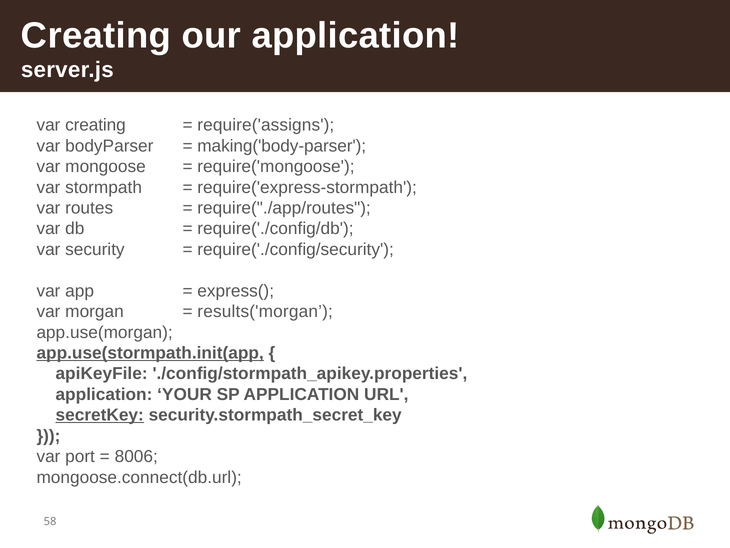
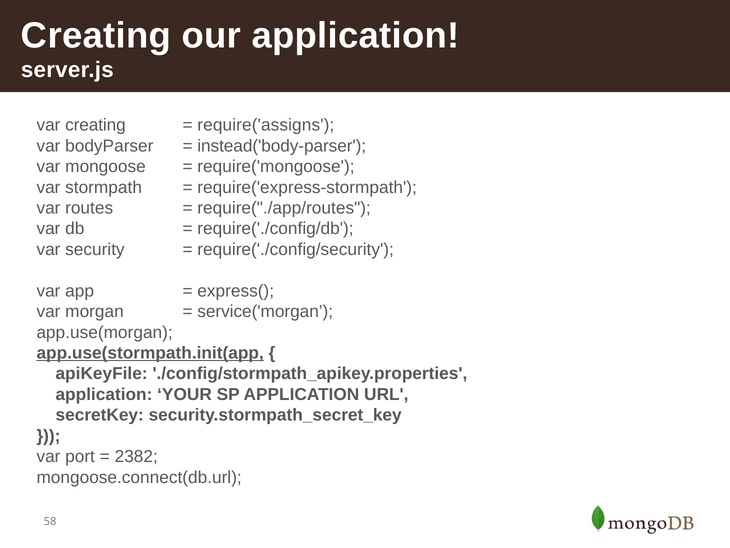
making('body-parser: making('body-parser -> instead('body-parser (282, 146)
results('morgan: results('morgan -> service('morgan (265, 311)
secretKey underline: present -> none (100, 415)
8006: 8006 -> 2382 (136, 456)
